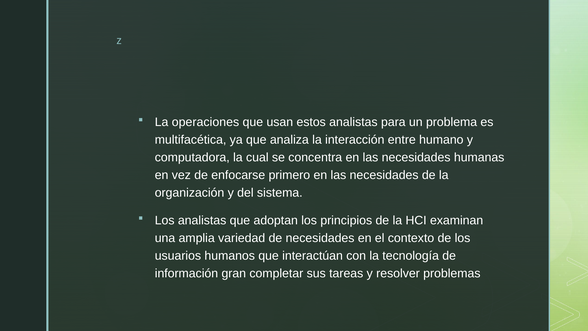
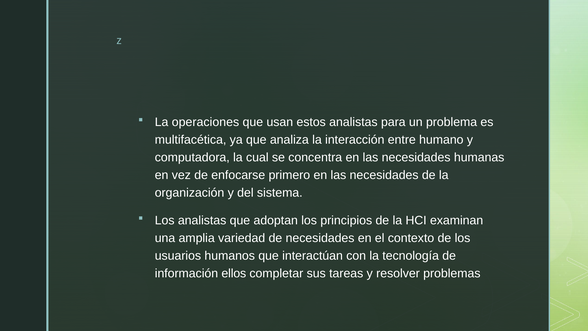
gran: gran -> ellos (234, 273)
